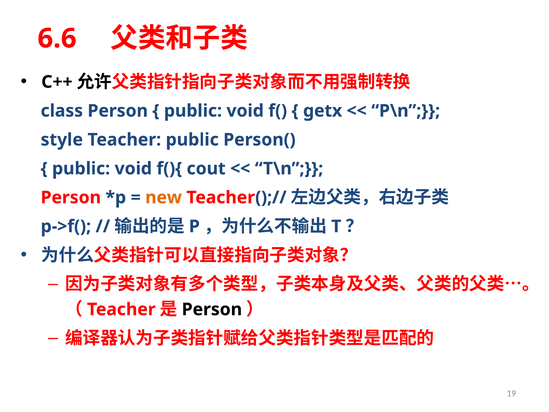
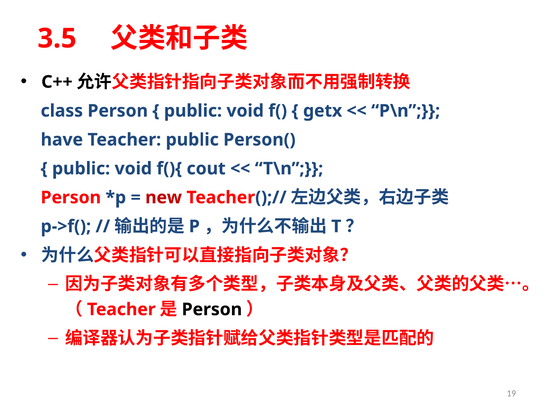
6.6: 6.6 -> 3.5 (57, 38)
style: style -> have (62, 140)
new colour: orange -> red (164, 197)
